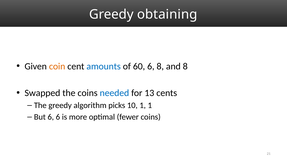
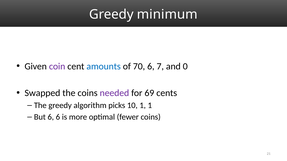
obtaining: obtaining -> minimum (167, 14)
coin colour: orange -> purple (57, 66)
60: 60 -> 70 (139, 66)
6 8: 8 -> 7 (160, 66)
and 8: 8 -> 0 (185, 66)
needed colour: blue -> purple (114, 93)
13: 13 -> 69 (149, 93)
